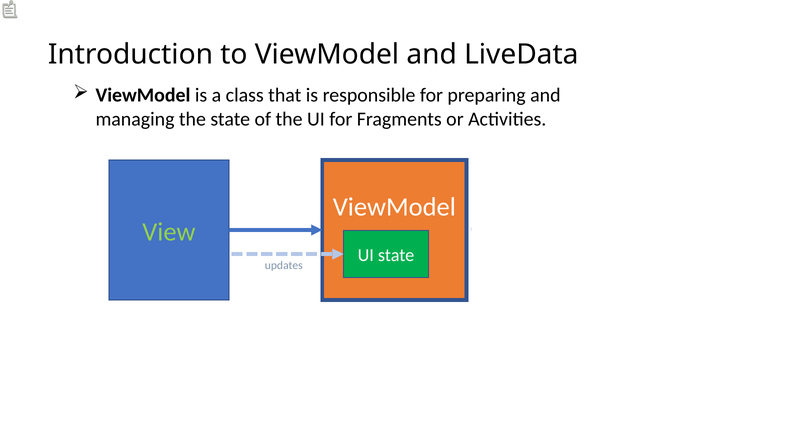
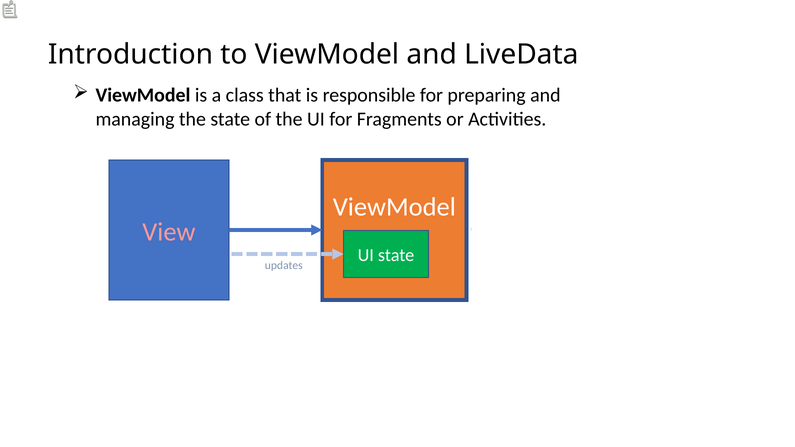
View colour: light green -> pink (169, 232)
